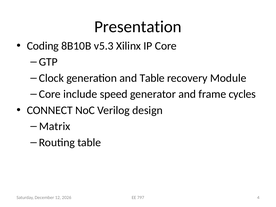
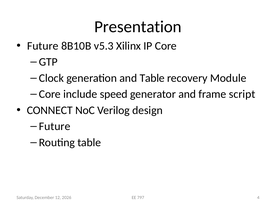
Coding: Coding -> Future (43, 46)
cycles: cycles -> script (242, 94)
Matrix: Matrix -> Future (55, 126)
